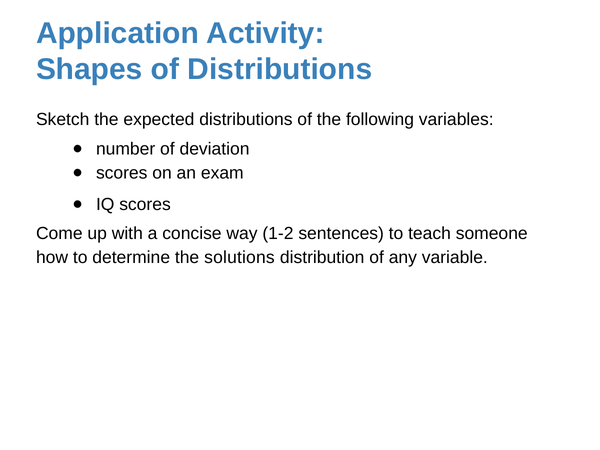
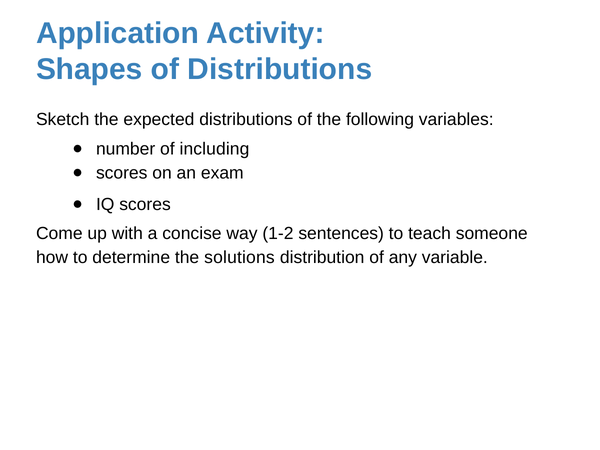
deviation: deviation -> including (214, 149)
